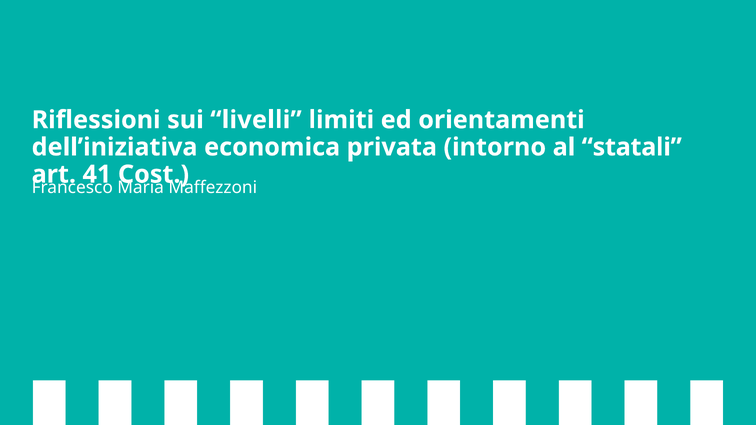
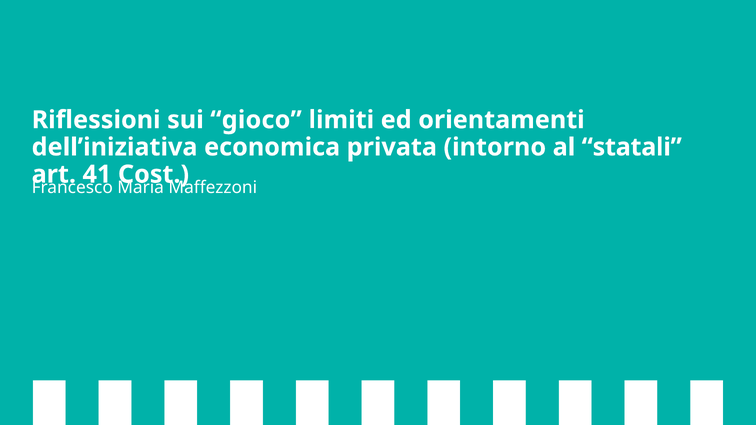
livelli: livelli -> gioco (256, 120)
